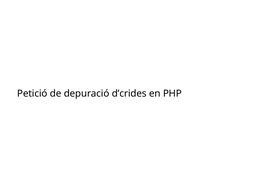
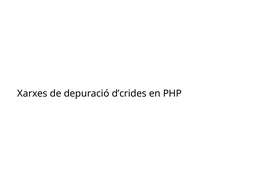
Petició: Petició -> Xarxes (32, 94)
